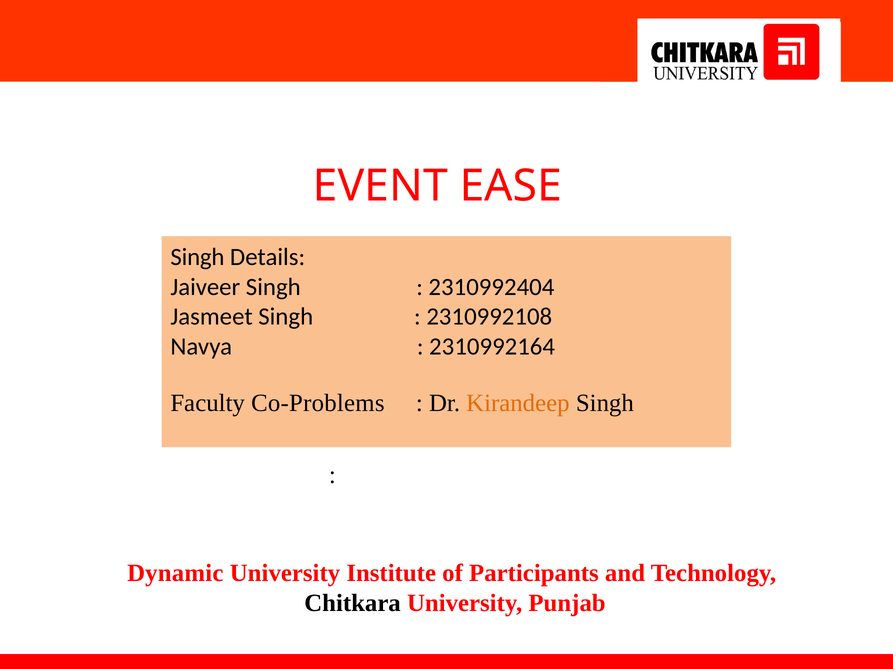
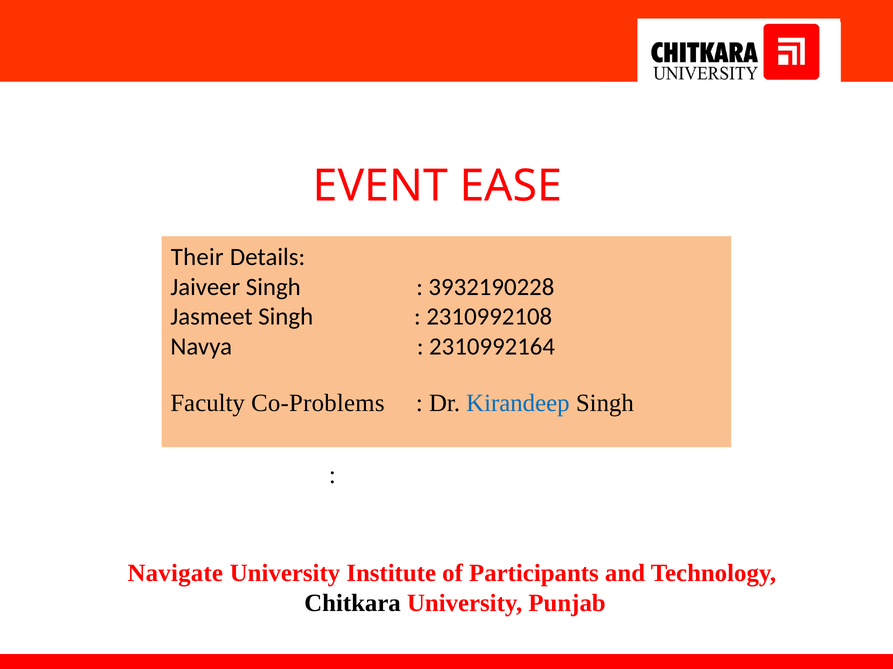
Singh: Singh -> Their (197, 257)
2310992404: 2310992404 -> 3932190228 (491, 287)
Kirandeep colour: orange -> blue (518, 403)
Dynamic: Dynamic -> Navigate (175, 574)
